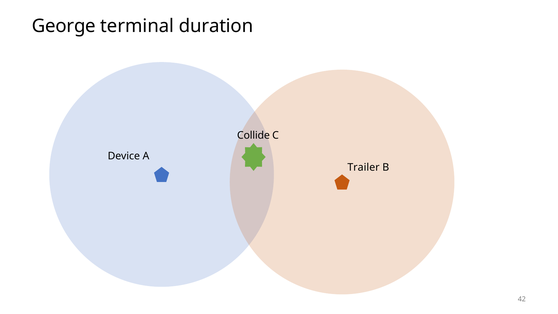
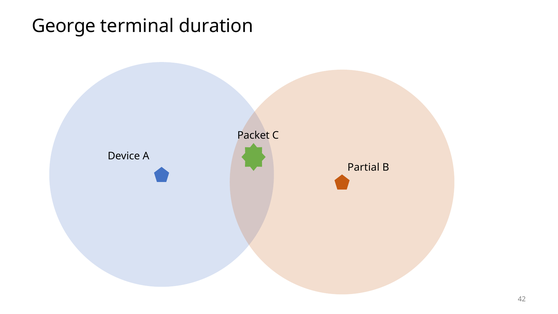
Collide: Collide -> Packet (253, 135)
Trailer: Trailer -> Partial (363, 167)
